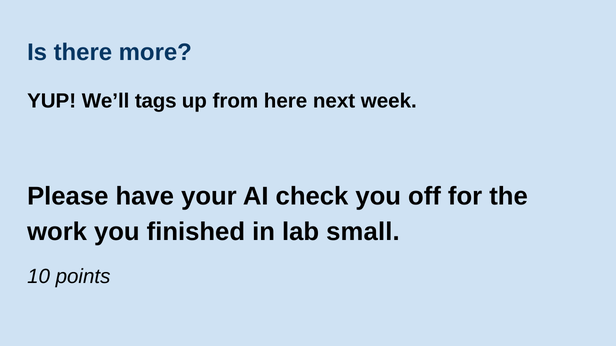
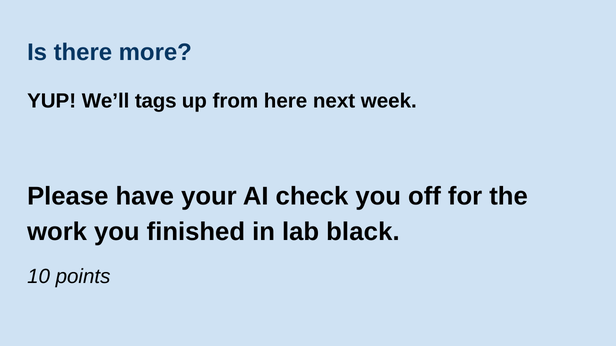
small: small -> black (363, 232)
